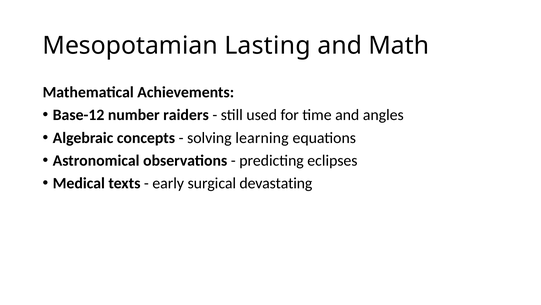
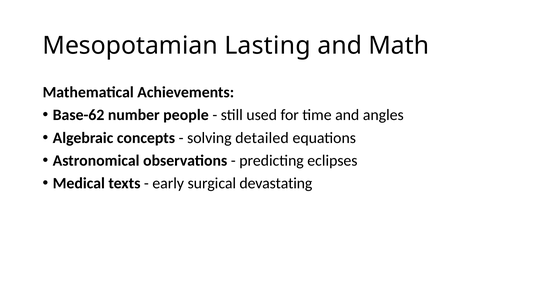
Base-12: Base-12 -> Base-62 (79, 115)
raiders: raiders -> people (186, 115)
learning: learning -> detailed (262, 137)
